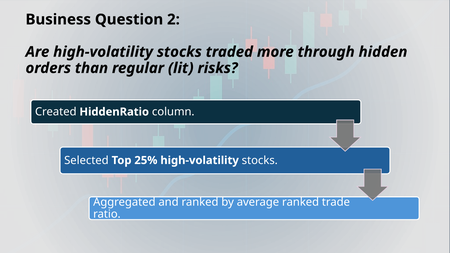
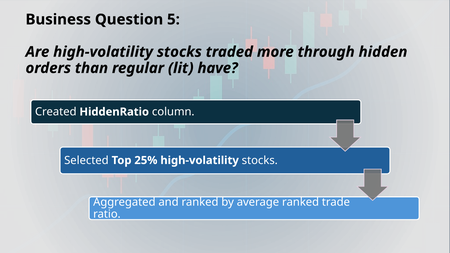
2: 2 -> 5 (173, 19)
risks: risks -> have (218, 68)
